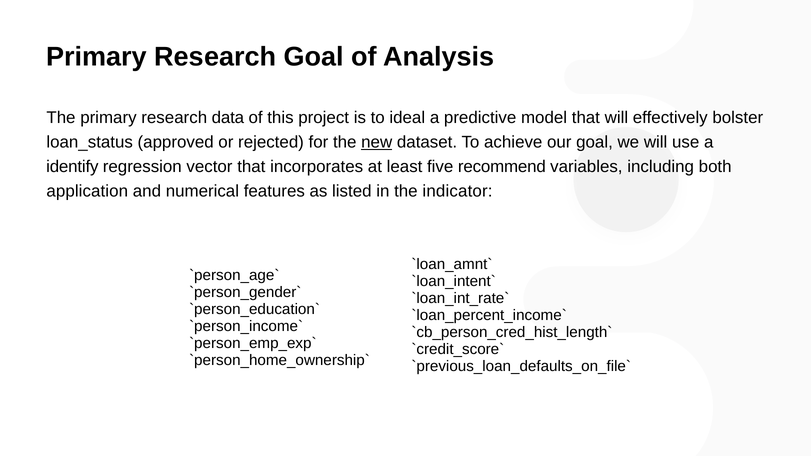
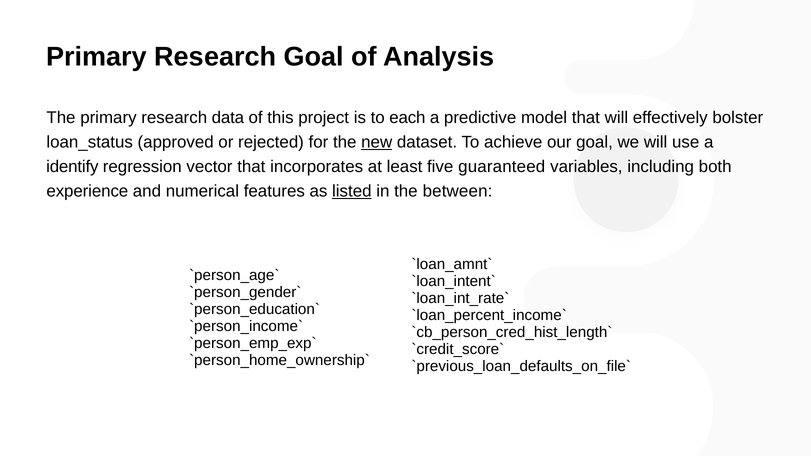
ideal: ideal -> each (407, 118)
recommend: recommend -> guaranteed (502, 167)
application: application -> experience (87, 191)
listed underline: none -> present (352, 191)
indicator: indicator -> between (458, 191)
